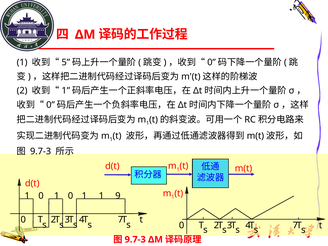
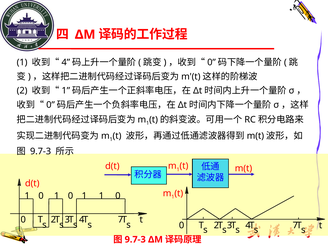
5: 5 -> 4 (66, 62)
1 1 9: 9 -> 0 (118, 196)
